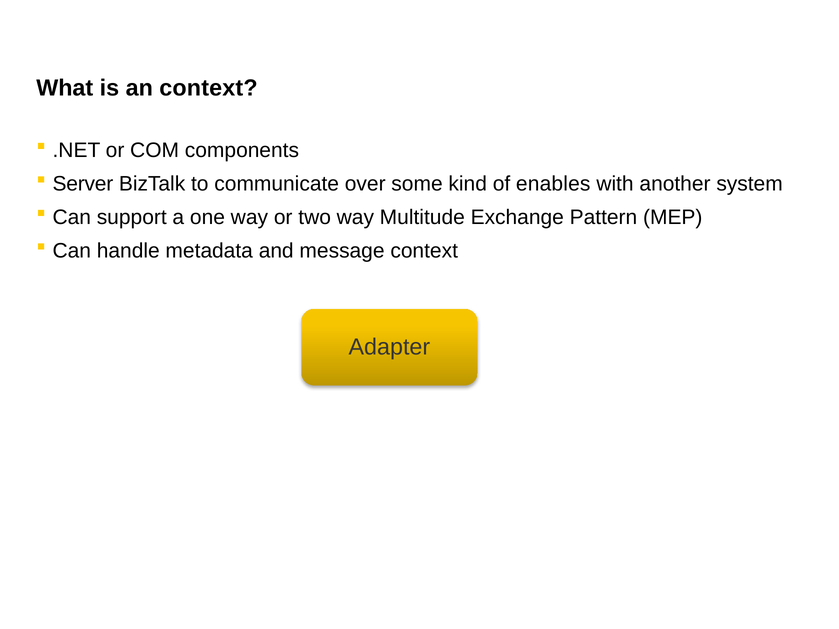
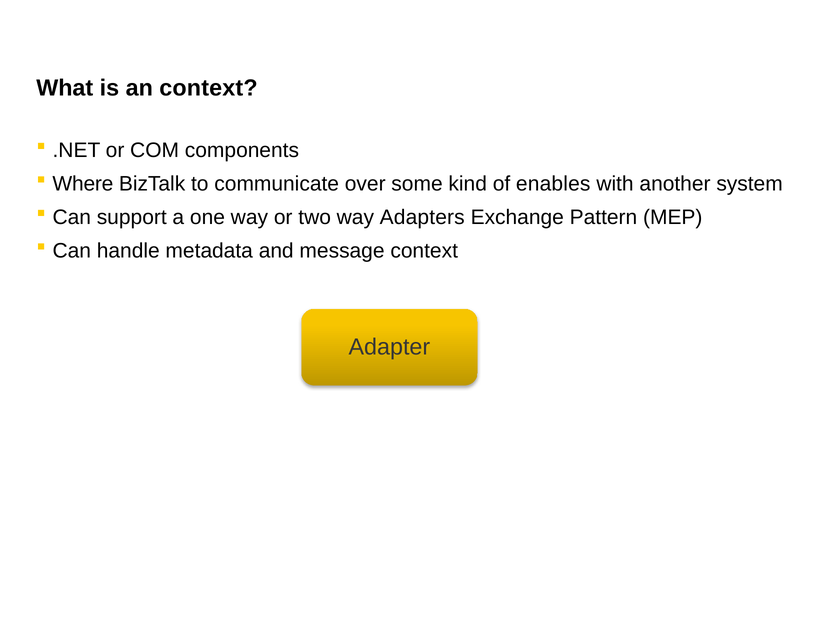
Server: Server -> Where (83, 184)
Multitude: Multitude -> Adapters (422, 217)
